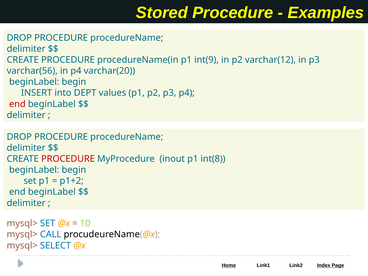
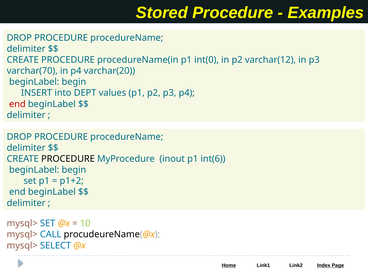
int(9: int(9 -> int(0 (206, 60)
varchar(56: varchar(56 -> varchar(70 (32, 71)
PROCEDURE colour: red -> black (68, 159)
int(8: int(8 -> int(6 (213, 159)
